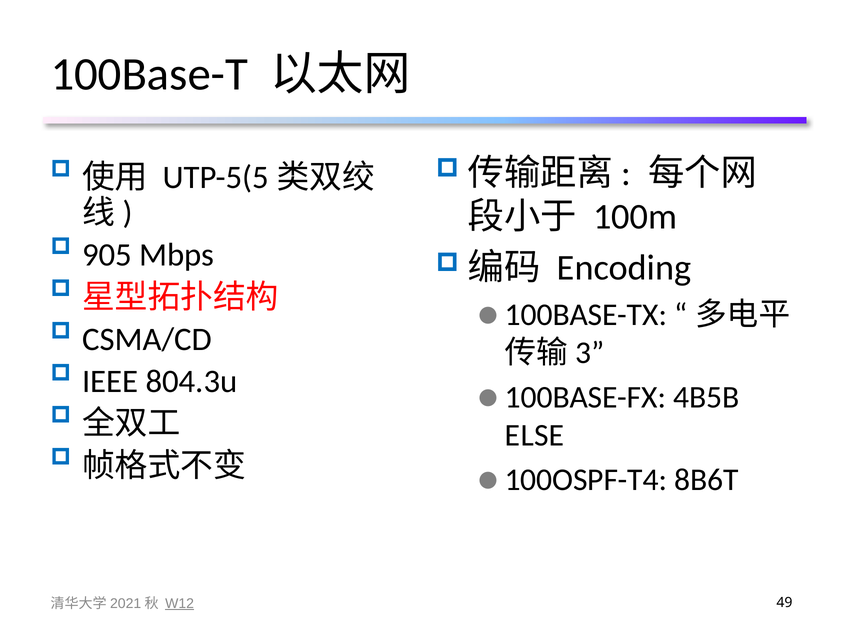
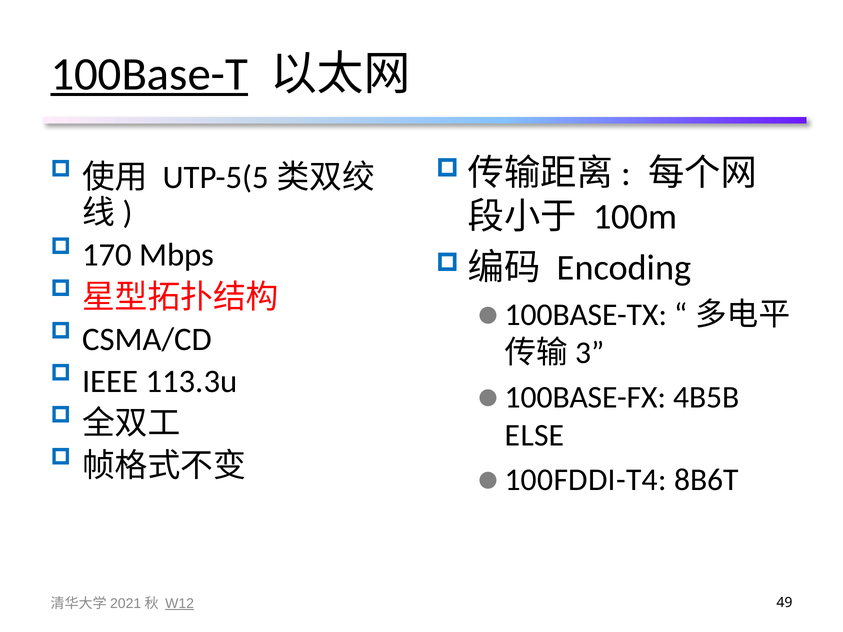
100Base-T underline: none -> present (149, 74)
905: 905 -> 170 (107, 255)
804.3u: 804.3u -> 113.3u (192, 382)
100OSPF-T4: 100OSPF-T4 -> 100FDDI-T4 (586, 480)
